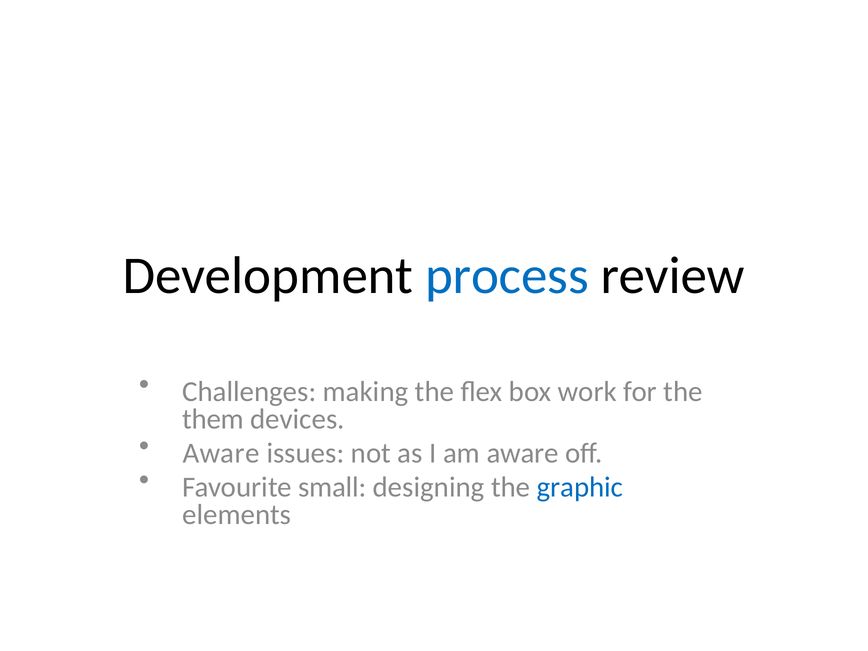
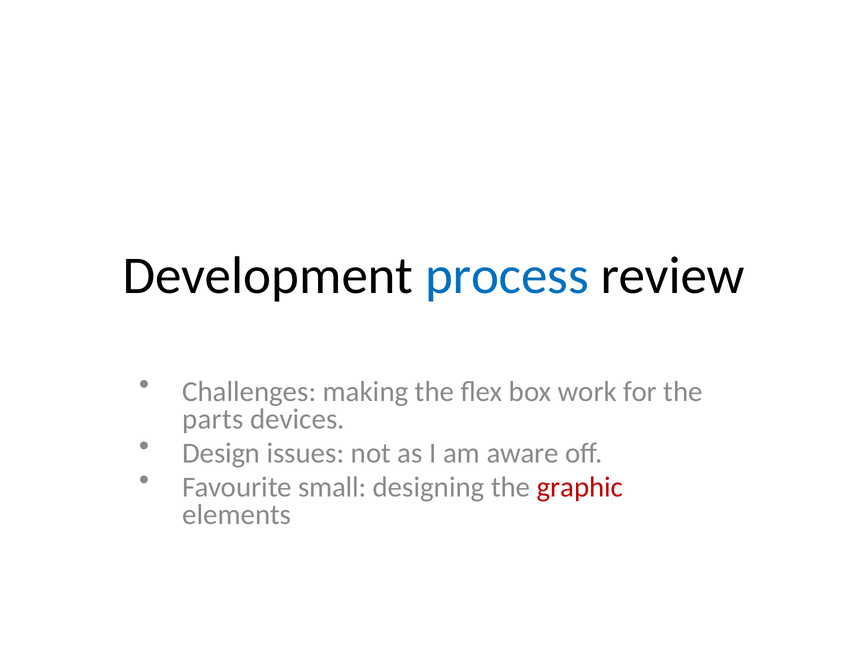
them: them -> parts (213, 419)
Aware: Aware -> Design (221, 453)
graphic colour: blue -> red (580, 487)
